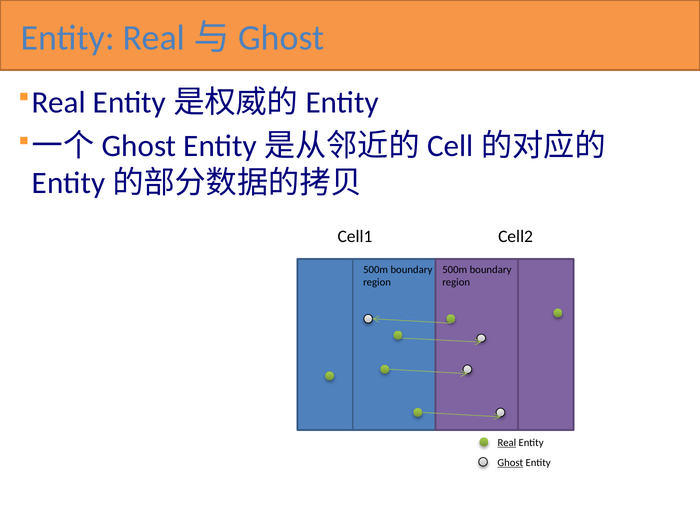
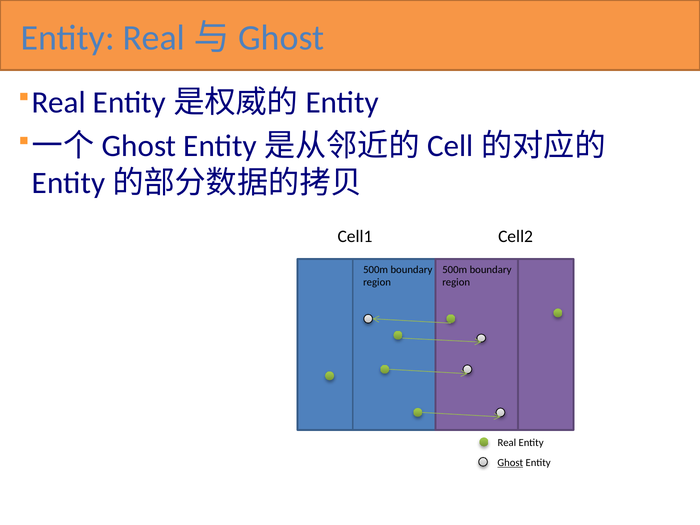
Real underline: present -> none (507, 442)
